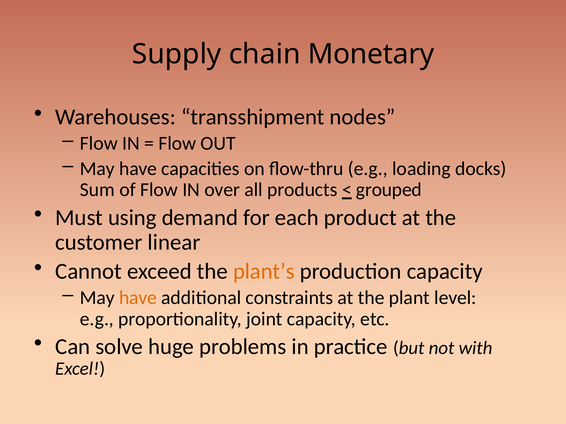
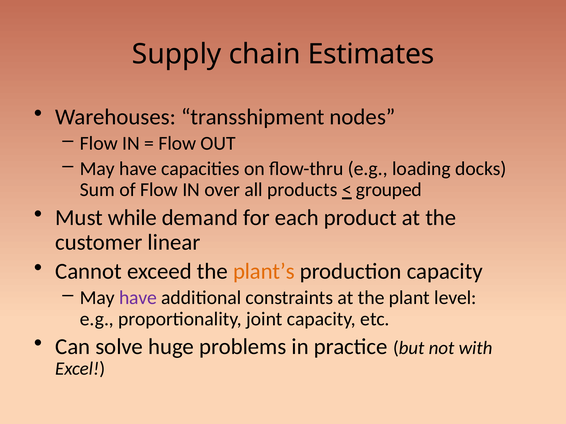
Monetary: Monetary -> Estimates (371, 54)
using: using -> while (132, 218)
have colour: orange -> purple (138, 298)
